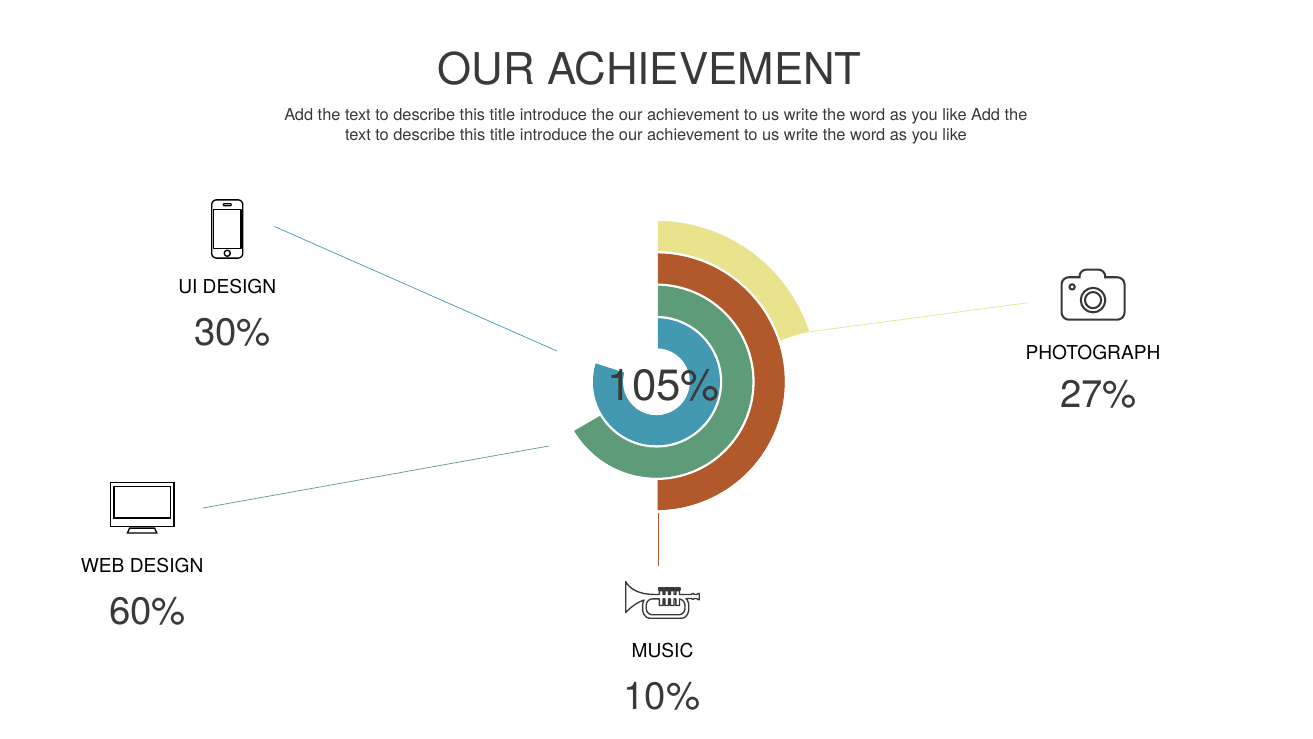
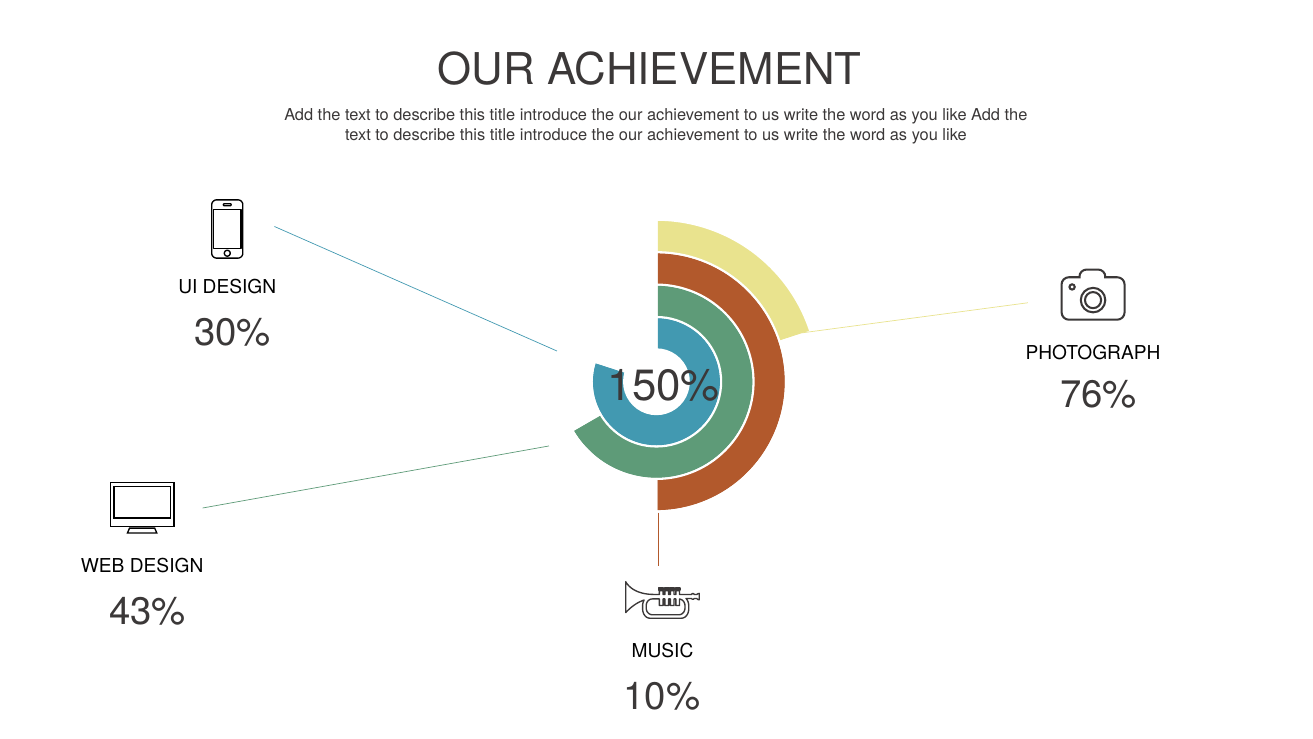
105%: 105% -> 150% (664, 386)
27%: 27% -> 76% (1098, 394)
60%: 60% -> 43% (147, 612)
